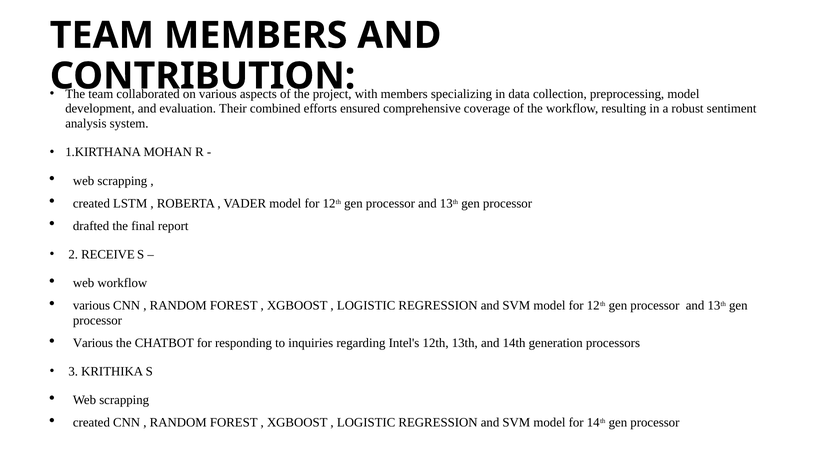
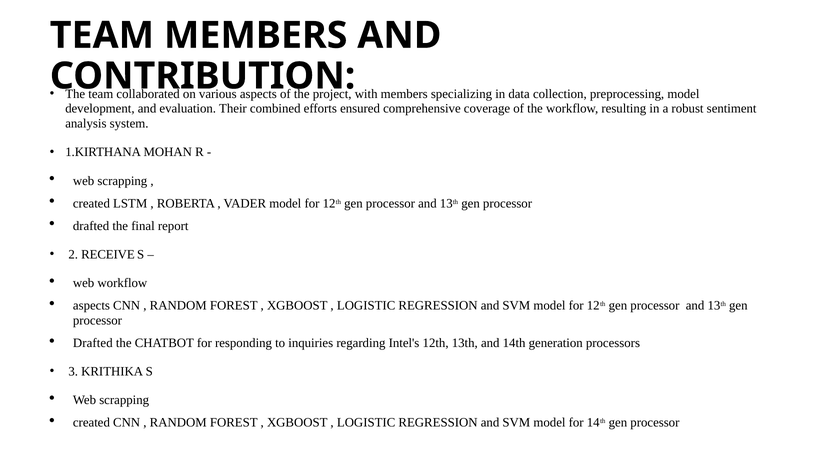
various: various -> aspects (91, 305)
Various: Various -> Drafted (93, 343)
